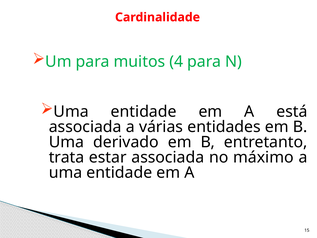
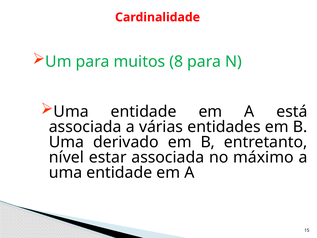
4: 4 -> 8 (176, 61)
trata: trata -> nível (66, 157)
